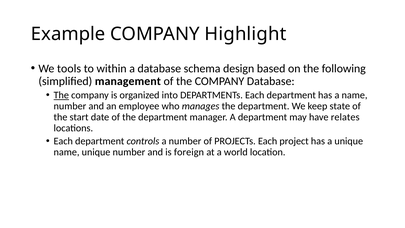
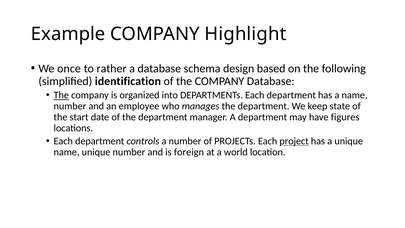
tools: tools -> once (69, 68)
within: within -> rather (112, 68)
management: management -> identification (128, 81)
relates: relates -> figures (345, 117)
project underline: none -> present (294, 141)
